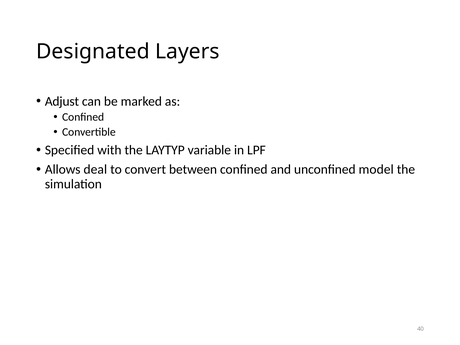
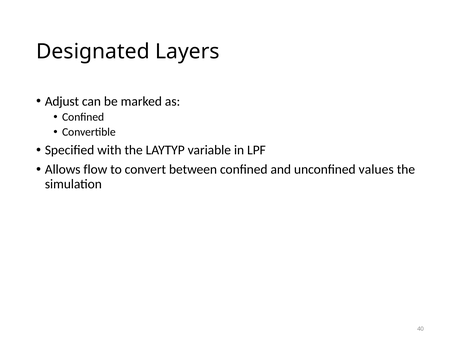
deal: deal -> flow (95, 170)
model: model -> values (376, 170)
